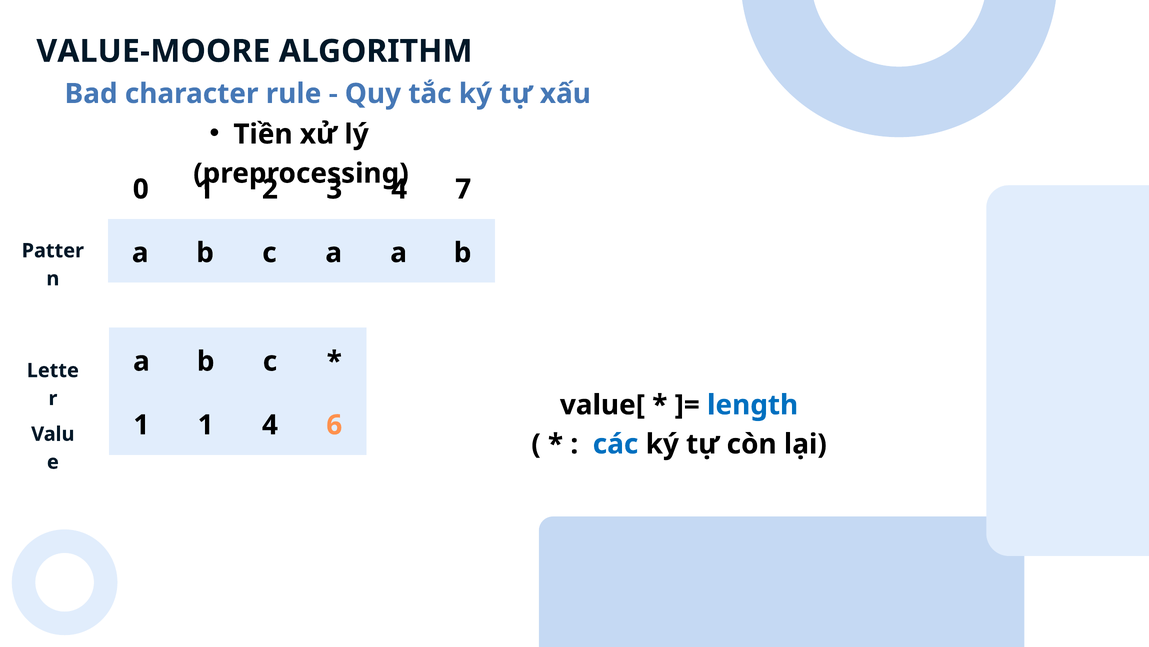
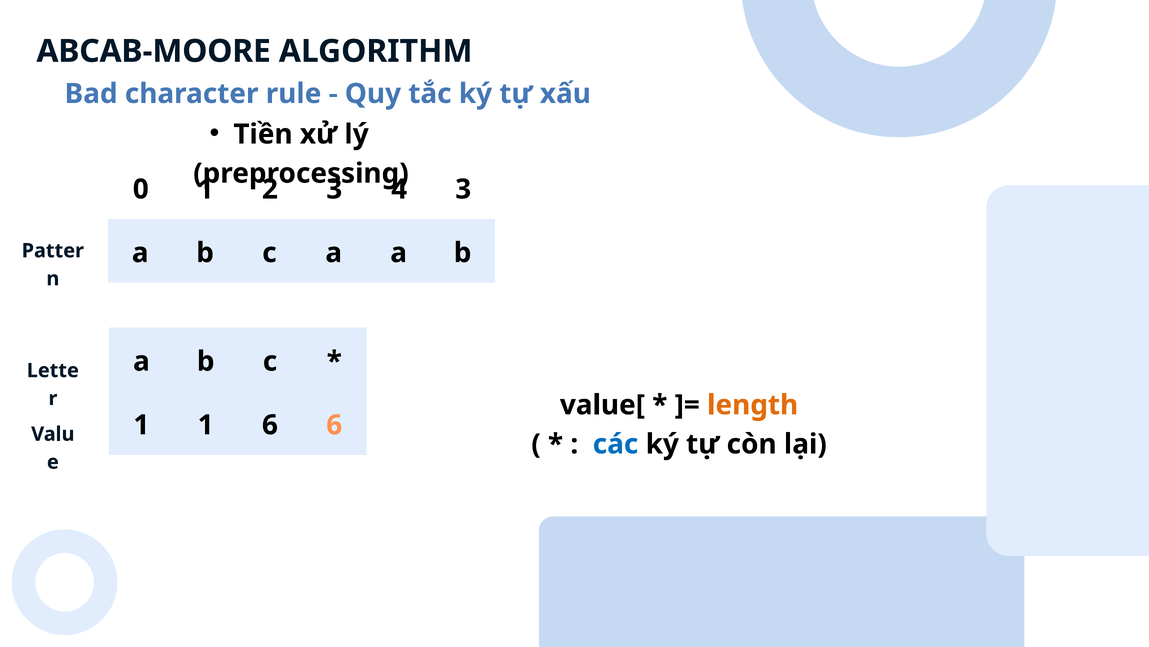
VALUE-MOORE: VALUE-MOORE -> ABCAB-MOORE (154, 51)
7: 7 -> 3 (463, 189)
length colour: blue -> orange (753, 405)
1 4: 4 -> 6 (270, 425)
